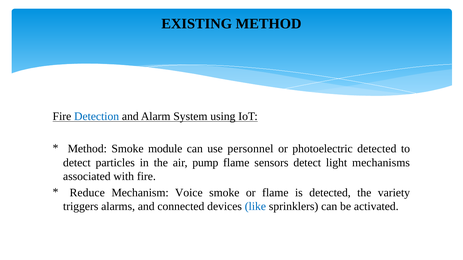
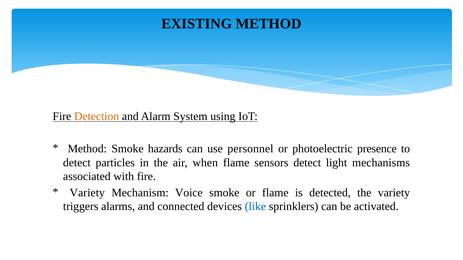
Detection colour: blue -> orange (97, 117)
module: module -> hazards (165, 149)
photoelectric detected: detected -> presence (377, 149)
pump: pump -> when (205, 163)
Reduce: Reduce -> Variety (87, 193)
